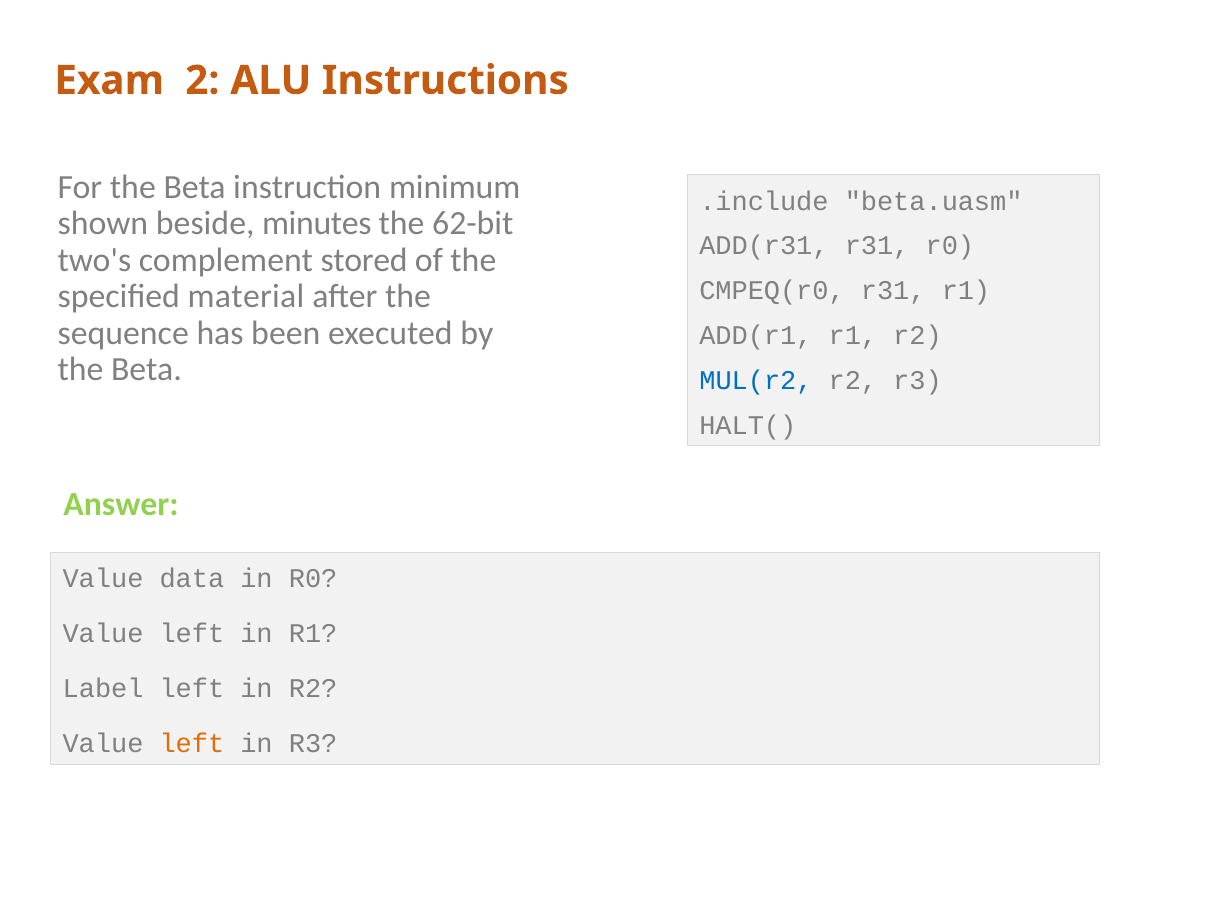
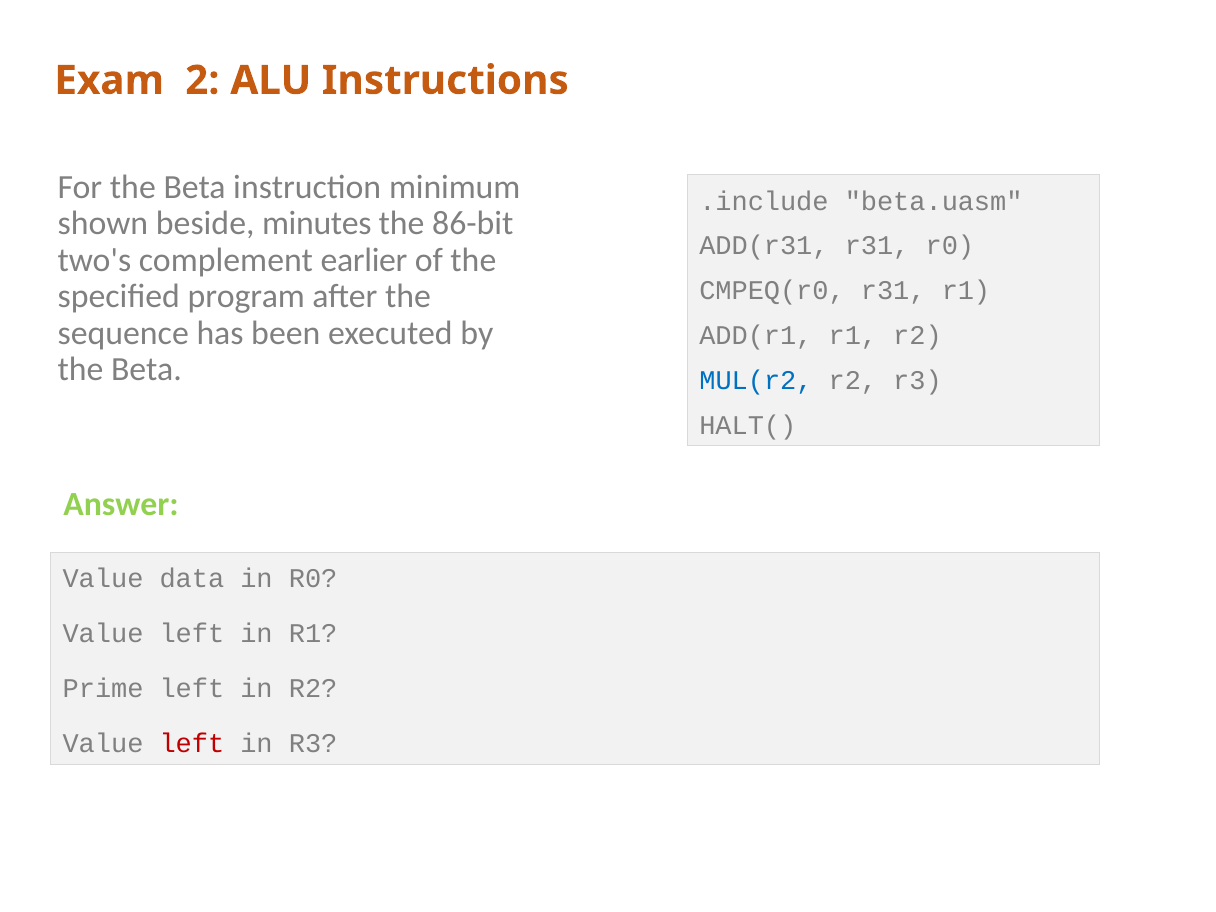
62-bit: 62-bit -> 86-bit (473, 223)
stored: stored -> earlier (364, 260)
material: material -> program (246, 296)
Label: Label -> Prime (103, 689)
left colour: orange -> red (192, 744)
